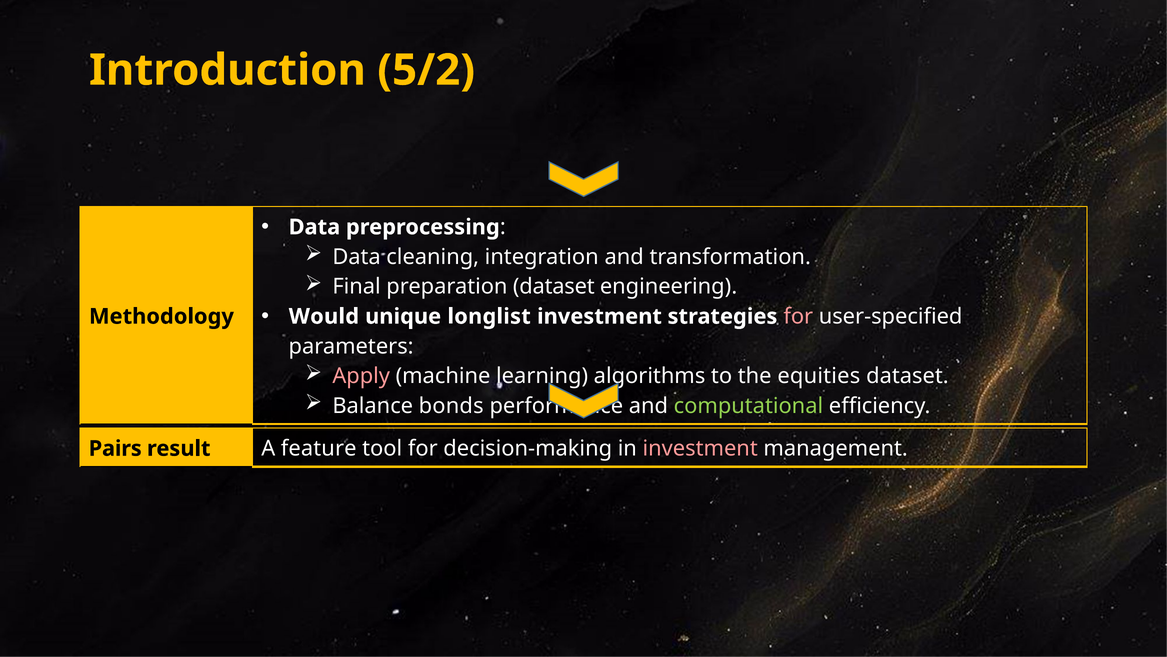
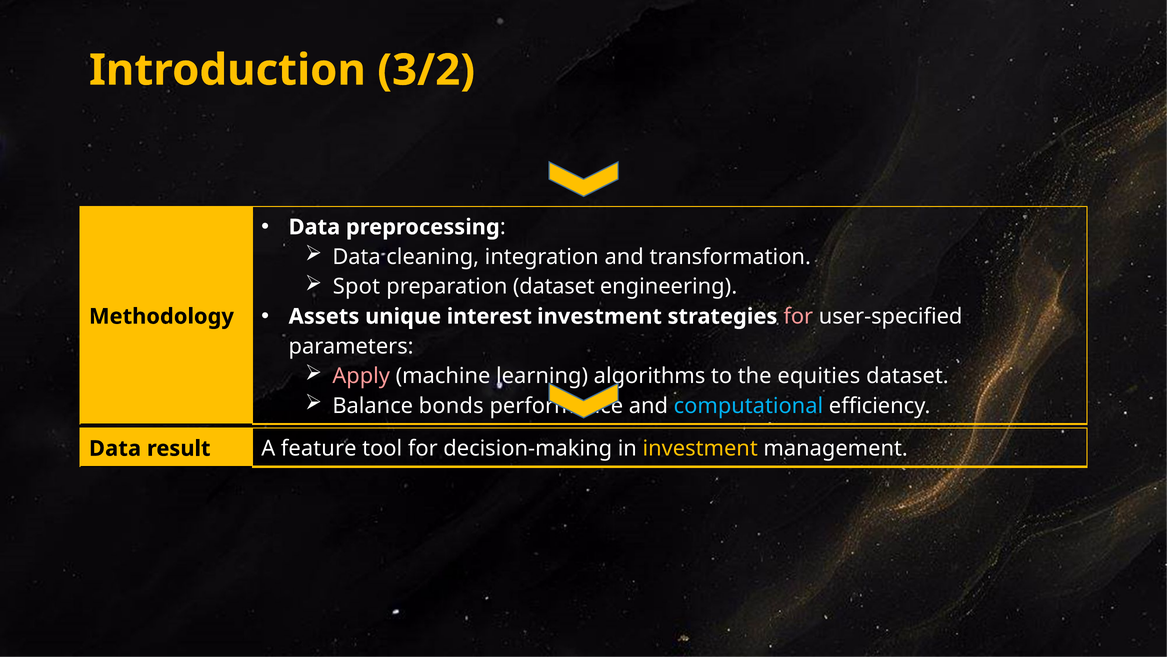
5/2: 5/2 -> 3/2 (426, 70)
Final: Final -> Spot (356, 286)
Would: Would -> Assets (324, 316)
longlist: longlist -> interest (489, 316)
computational colour: light green -> light blue (748, 406)
Pairs: Pairs -> Data (115, 448)
investment colour: pink -> yellow (700, 448)
